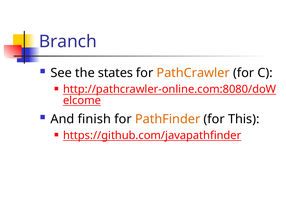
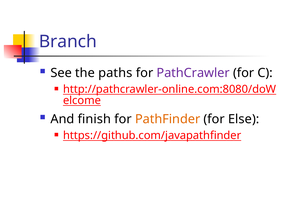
states: states -> paths (115, 73)
PathCrawler colour: orange -> purple (193, 73)
This: This -> Else (244, 119)
